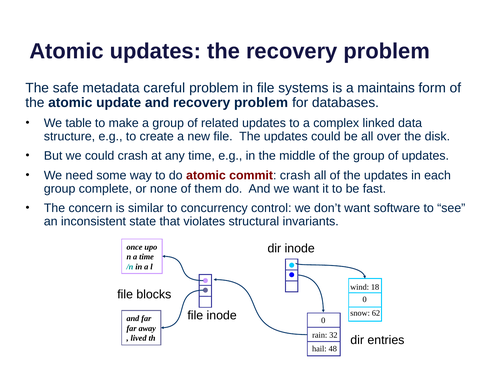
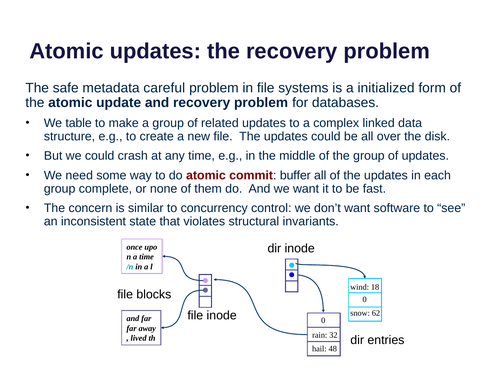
maintains: maintains -> initialized (386, 88)
commit crash: crash -> buffer (295, 175)
